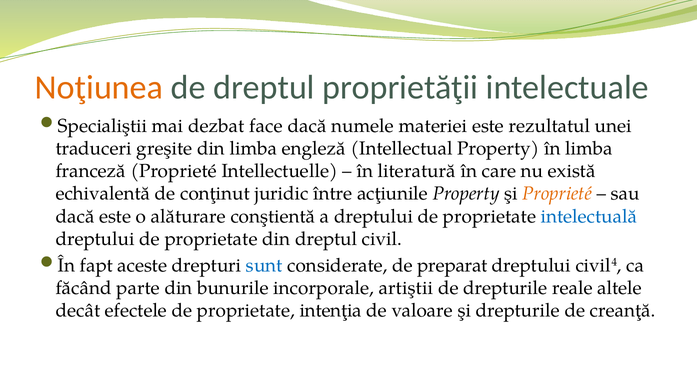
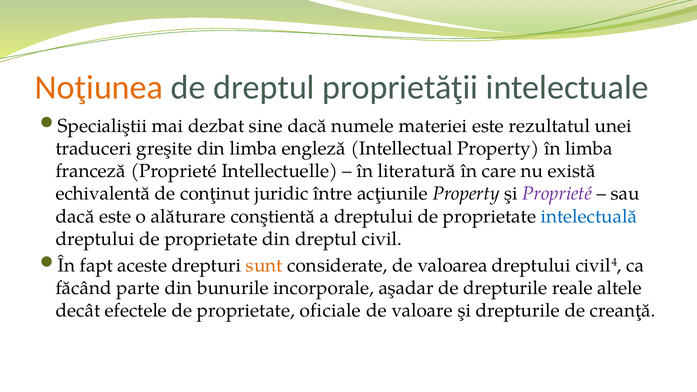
face: face -> sine (266, 126)
Proprieté colour: orange -> purple (557, 194)
sunt colour: blue -> orange (264, 265)
preparat: preparat -> valoarea (452, 265)
artiştii: artiştii -> aşadar (406, 288)
intenţia: intenţia -> oficiale (330, 311)
